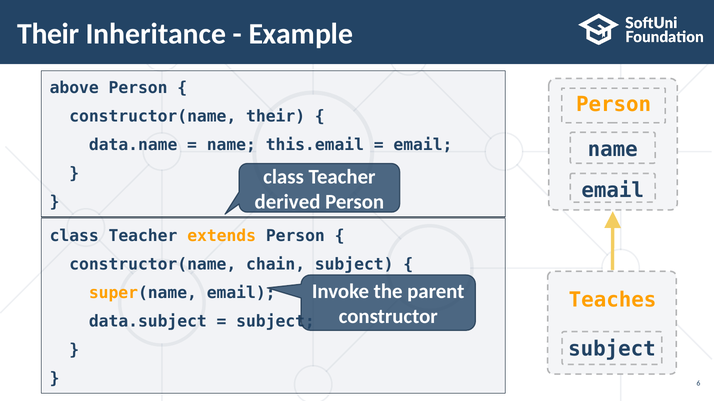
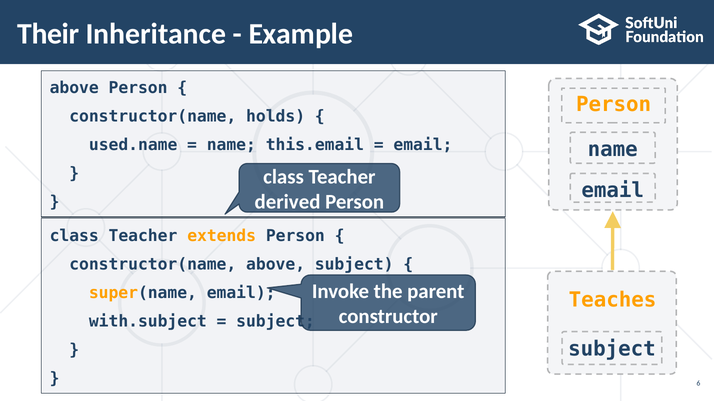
constructor(name their: their -> holds (276, 117)
data.name: data.name -> used.name (133, 145)
constructor(name chain: chain -> above (276, 265)
data.subject: data.subject -> with.subject (148, 322)
